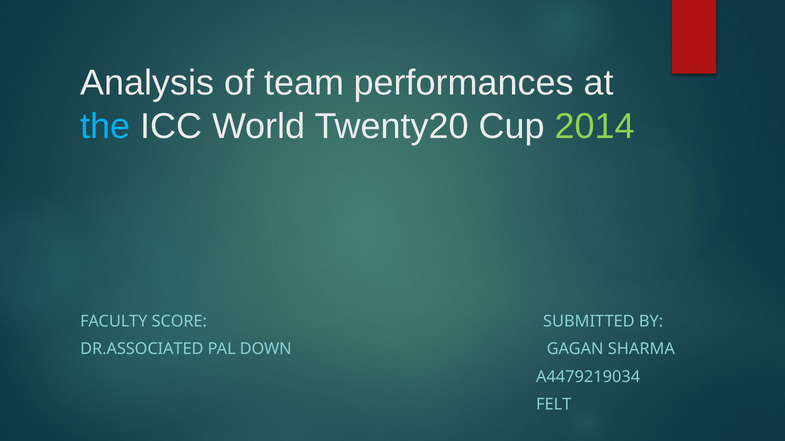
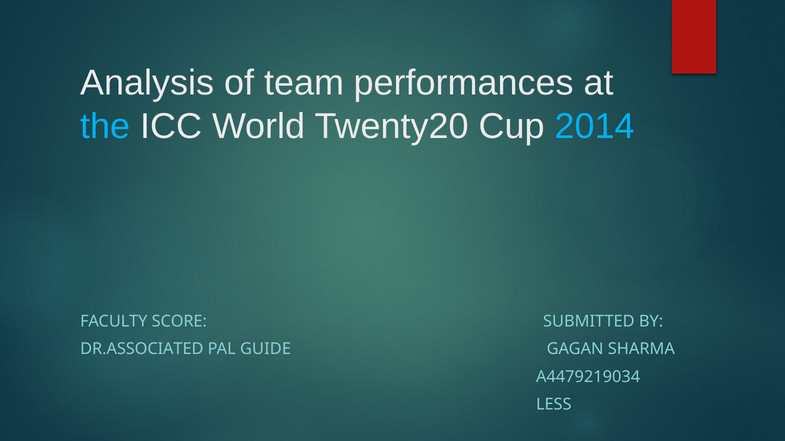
2014 colour: light green -> light blue (595, 126)
DOWN: DOWN -> GUIDE (266, 349)
FELT: FELT -> LESS (554, 405)
